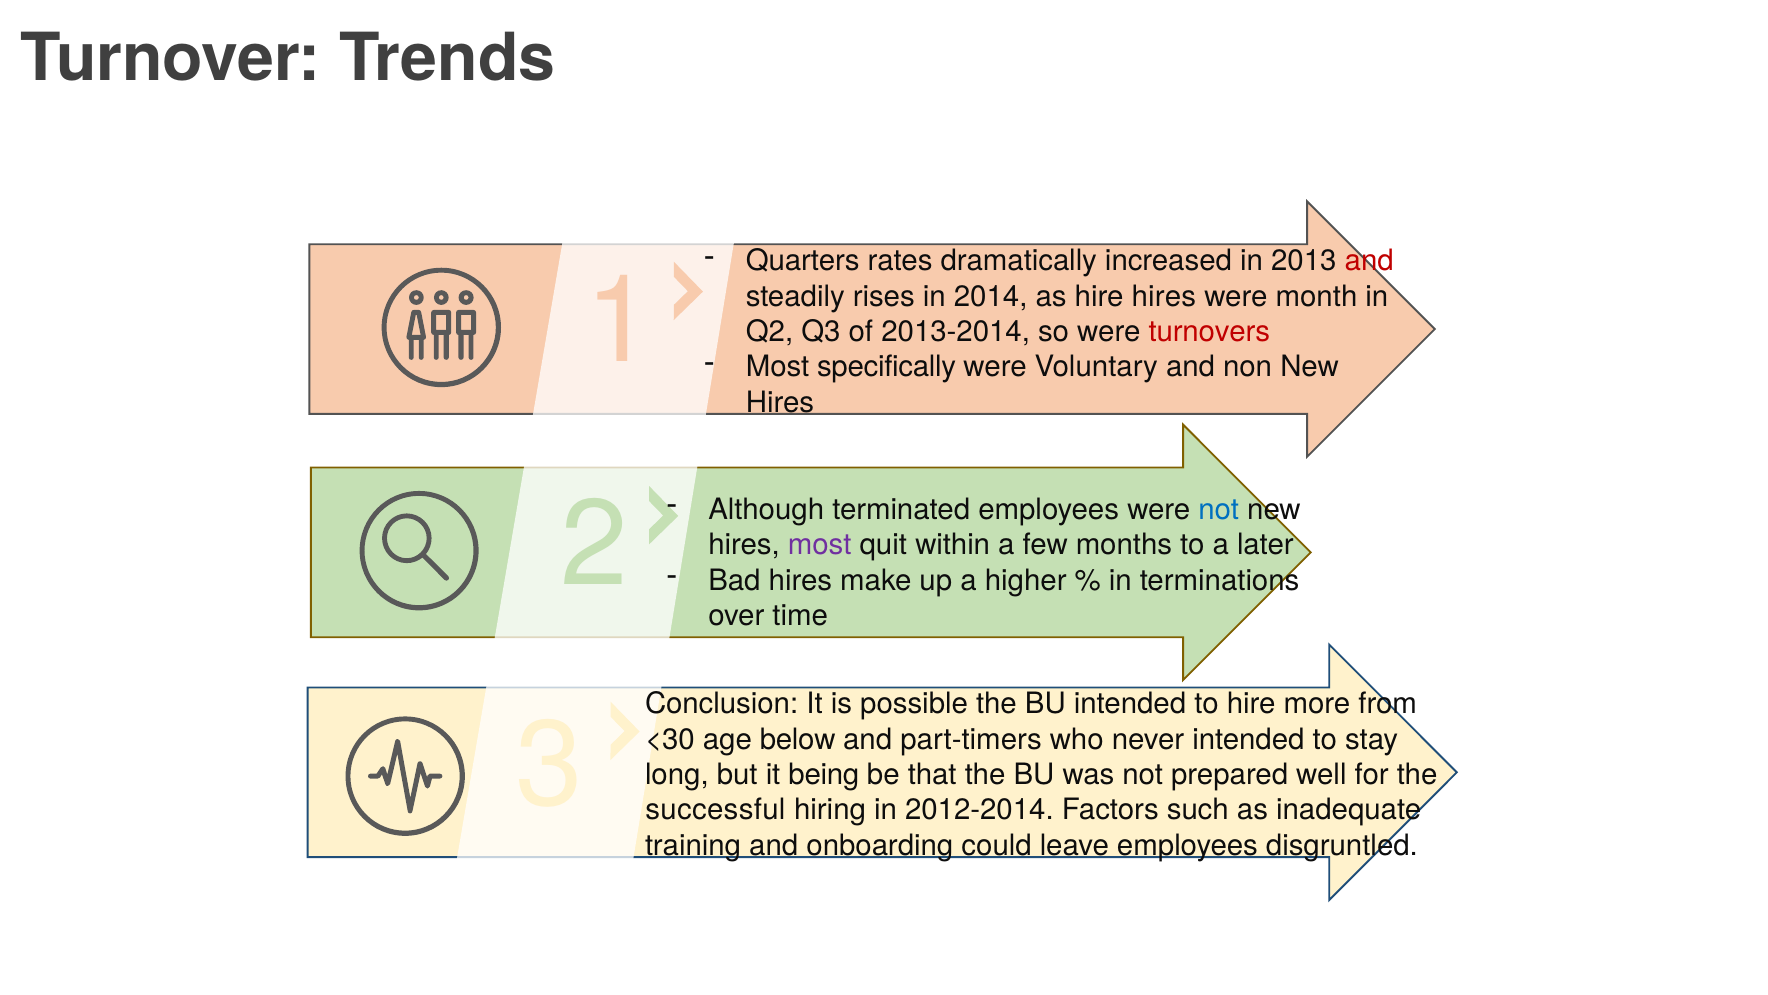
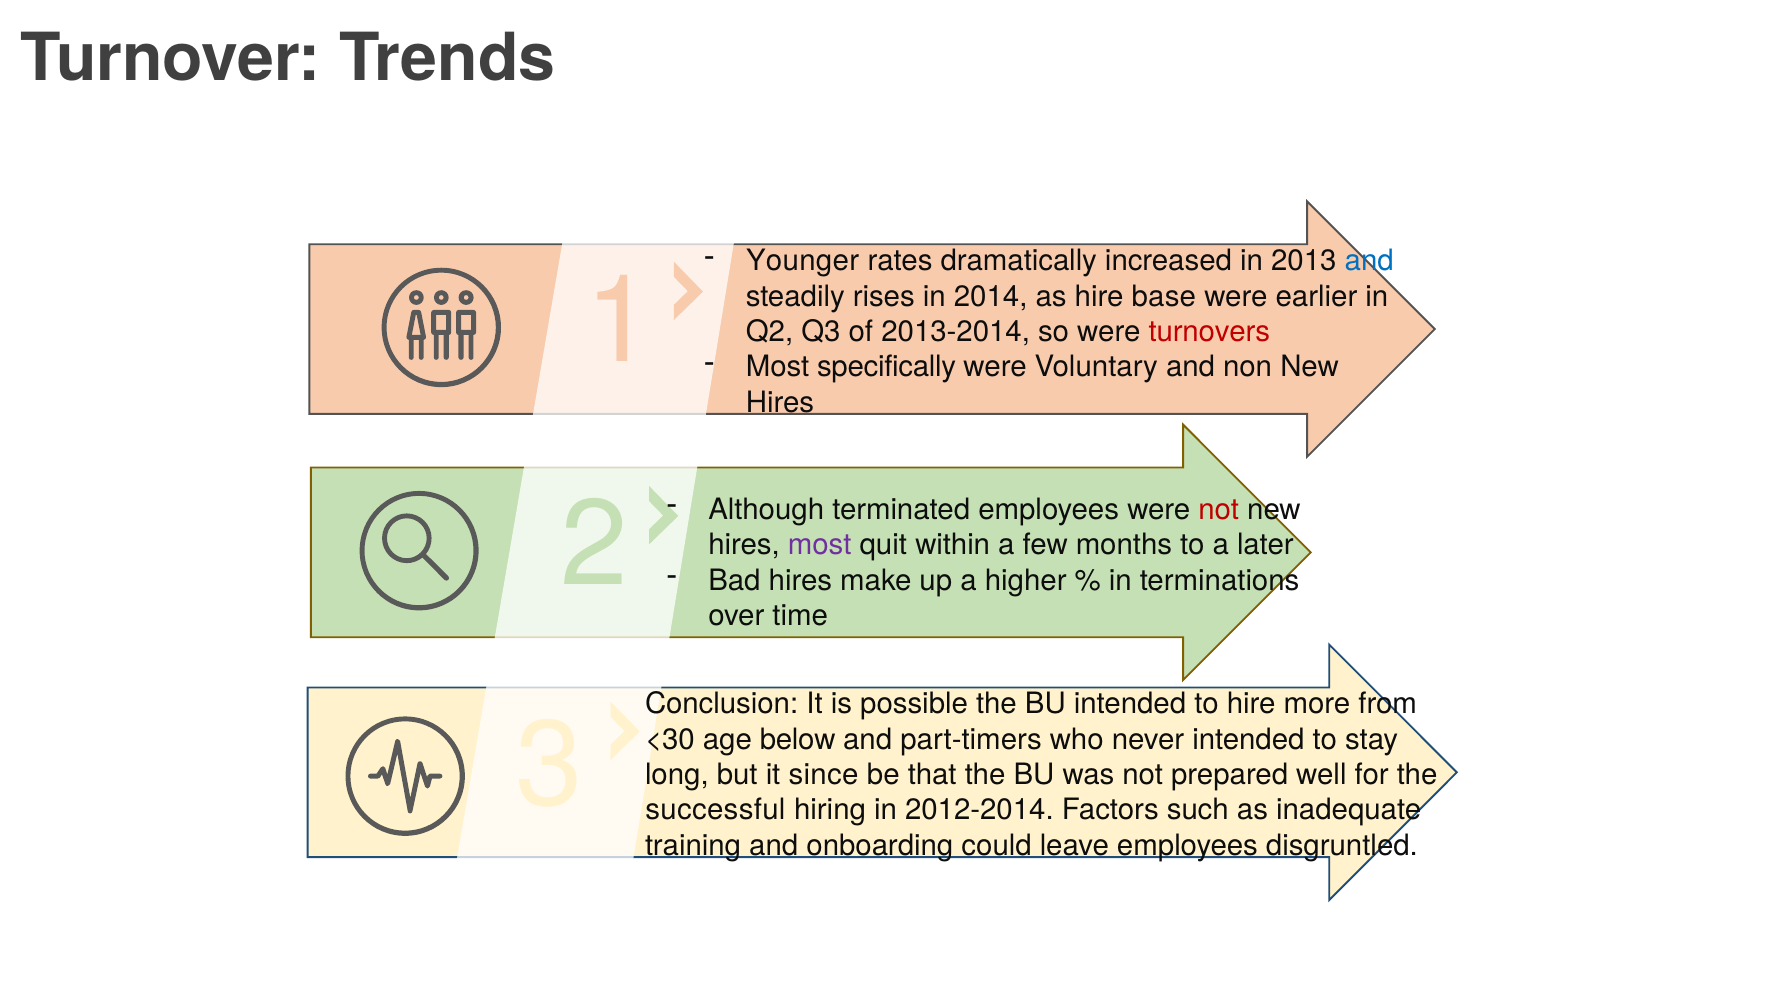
Quarters: Quarters -> Younger (803, 261)
and colour: red -> blue (1369, 261)
hire hires: hires -> base (1164, 296)
month: month -> earlier (1316, 296)
not colour: blue -> red (1219, 509)
being: being -> since (824, 774)
